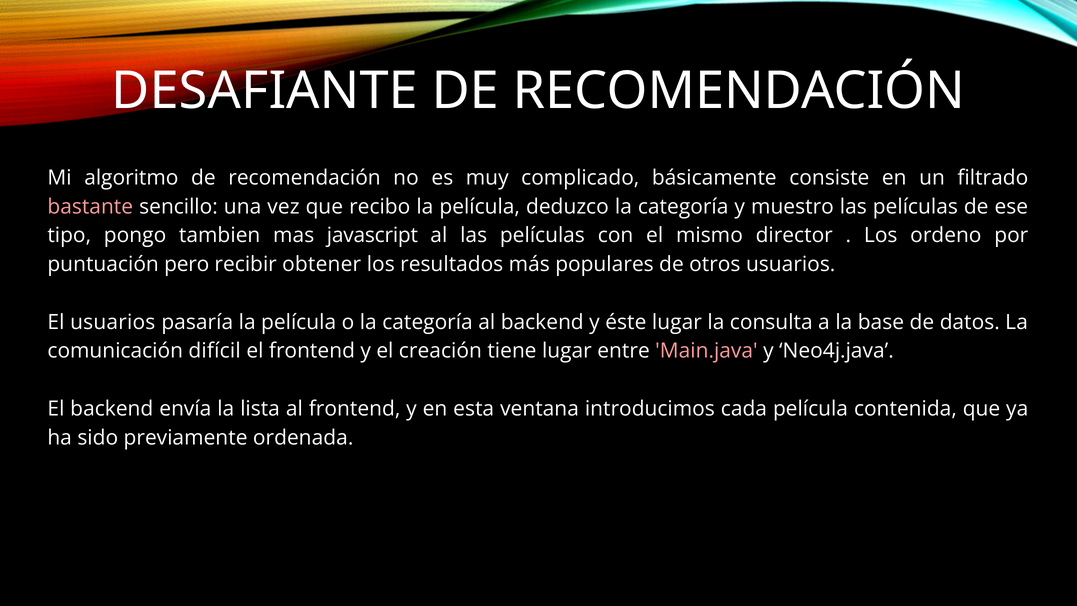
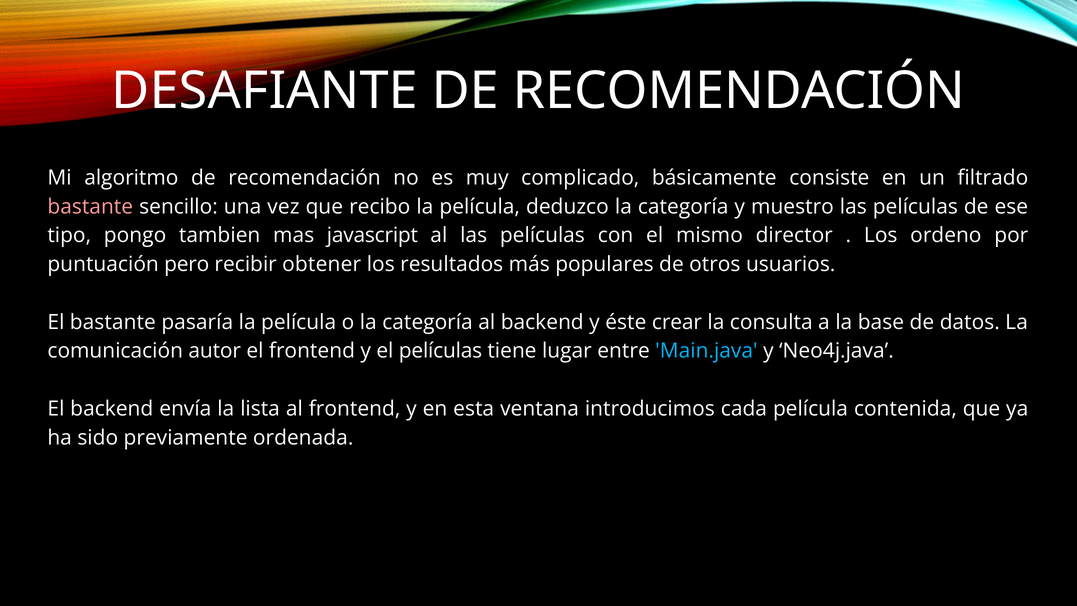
El usuarios: usuarios -> bastante (113, 322)
éste lugar: lugar -> crear (677, 322)
difícil: difícil -> autor (215, 351)
el creación: creación -> películas (441, 351)
Main.java colour: pink -> light blue (706, 351)
